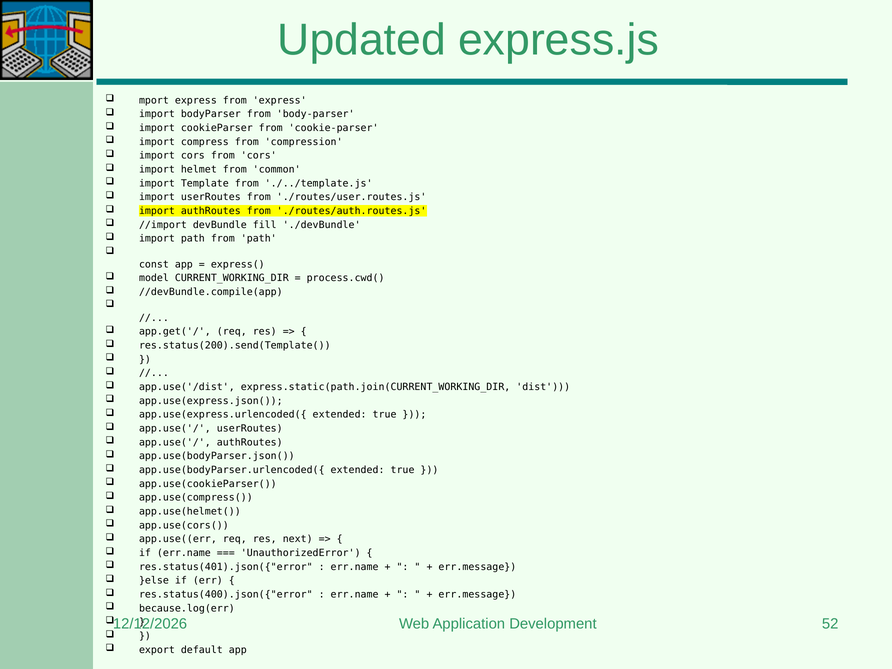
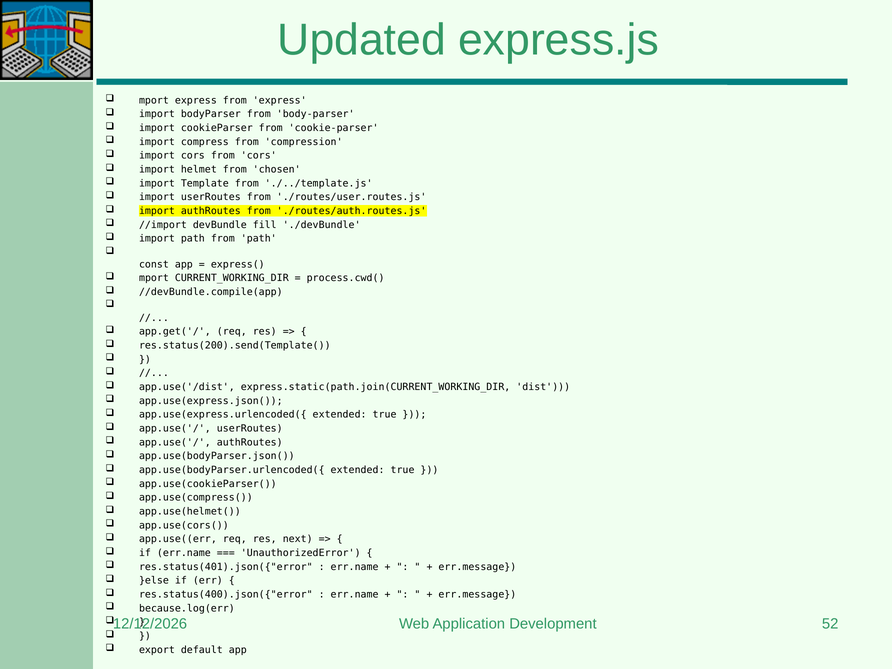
common: common -> chosen (277, 169)
model: model -> mport (154, 278)
